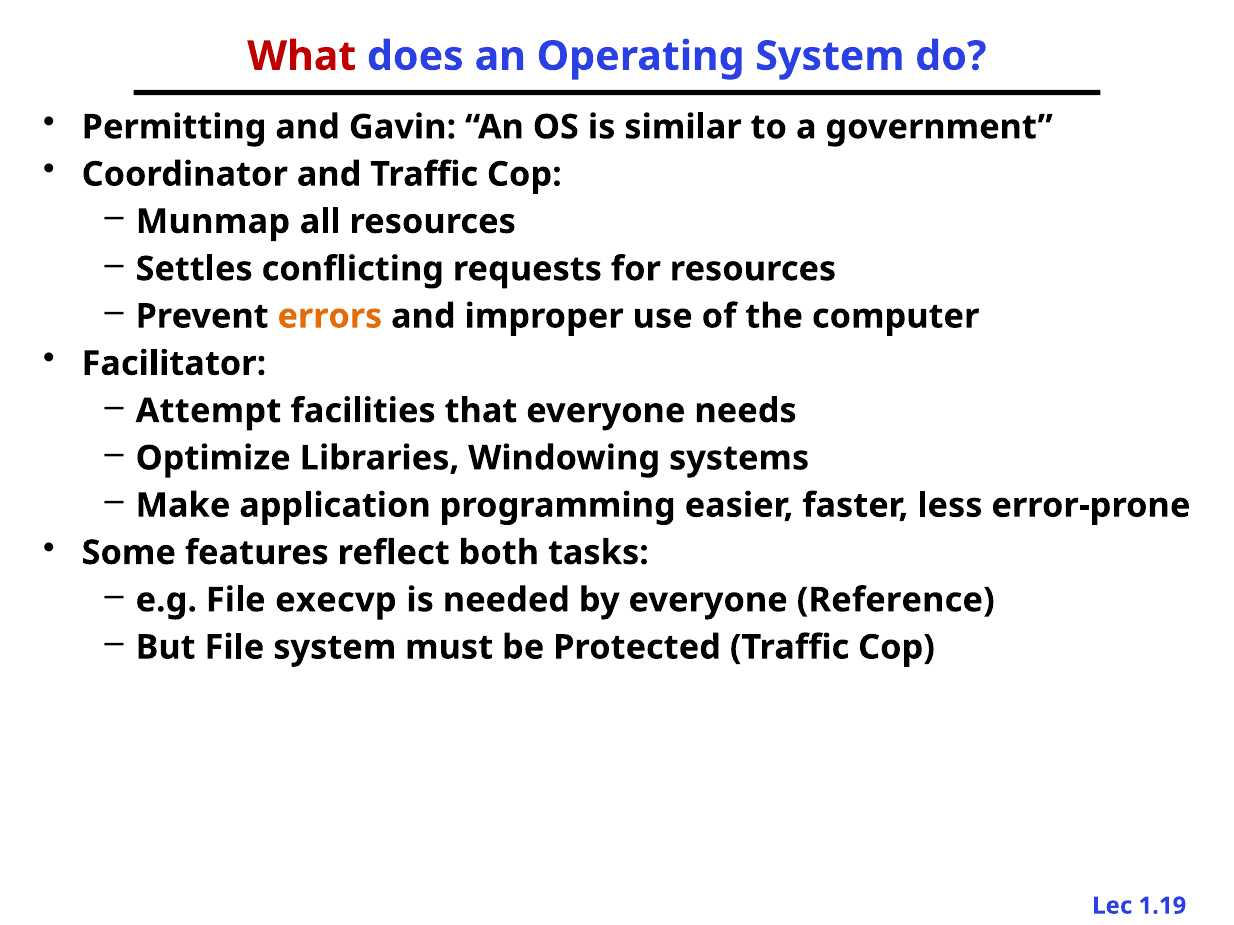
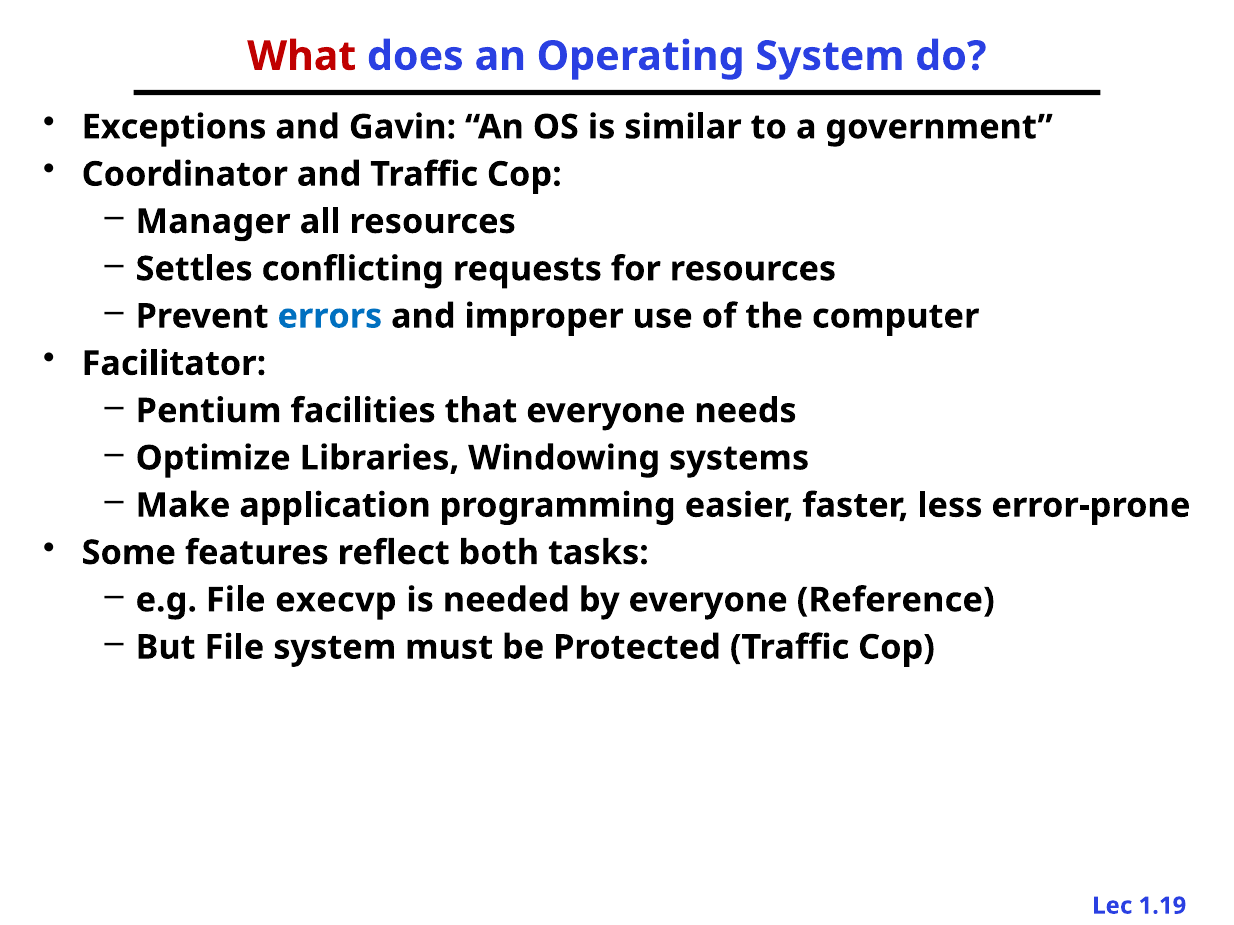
Permitting: Permitting -> Exceptions (174, 127)
Munmap: Munmap -> Manager (213, 222)
errors colour: orange -> blue (330, 316)
Attempt: Attempt -> Pentium (209, 411)
